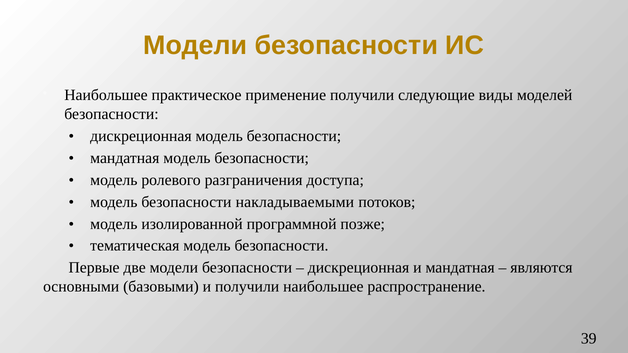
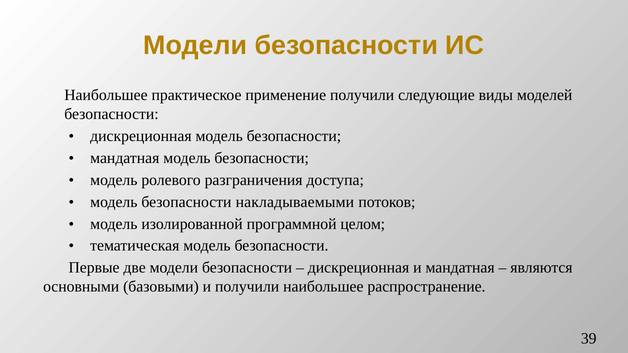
позже: позже -> целом (363, 224)
